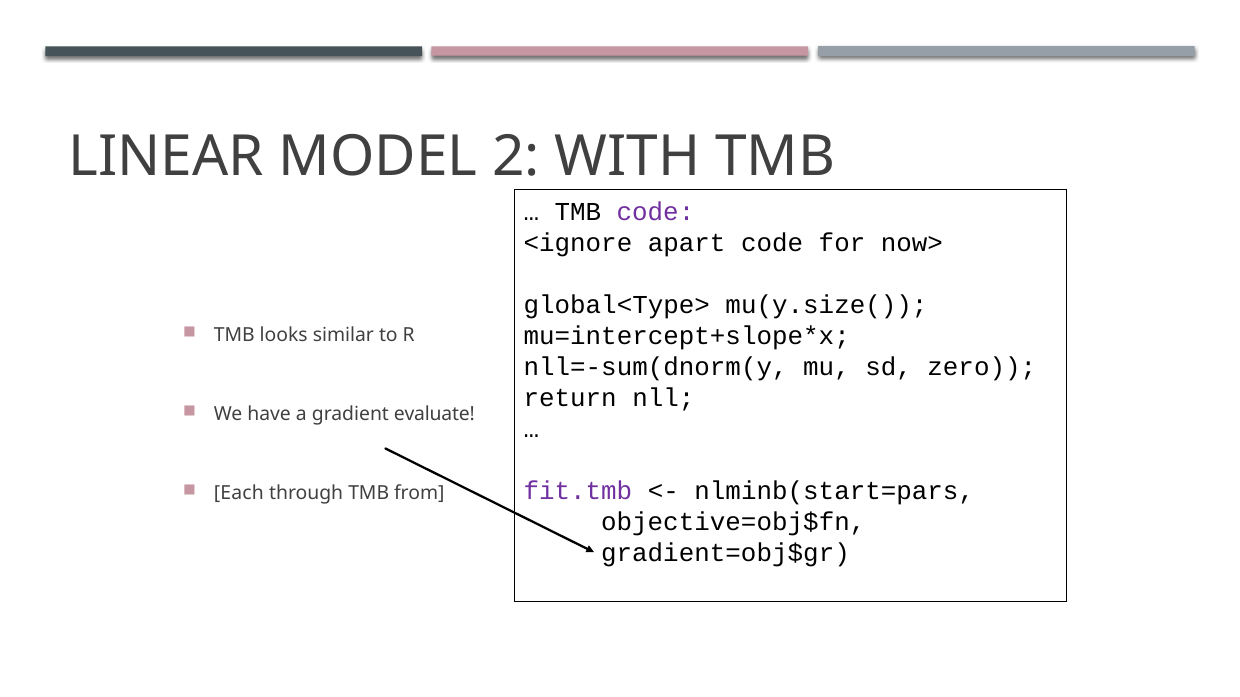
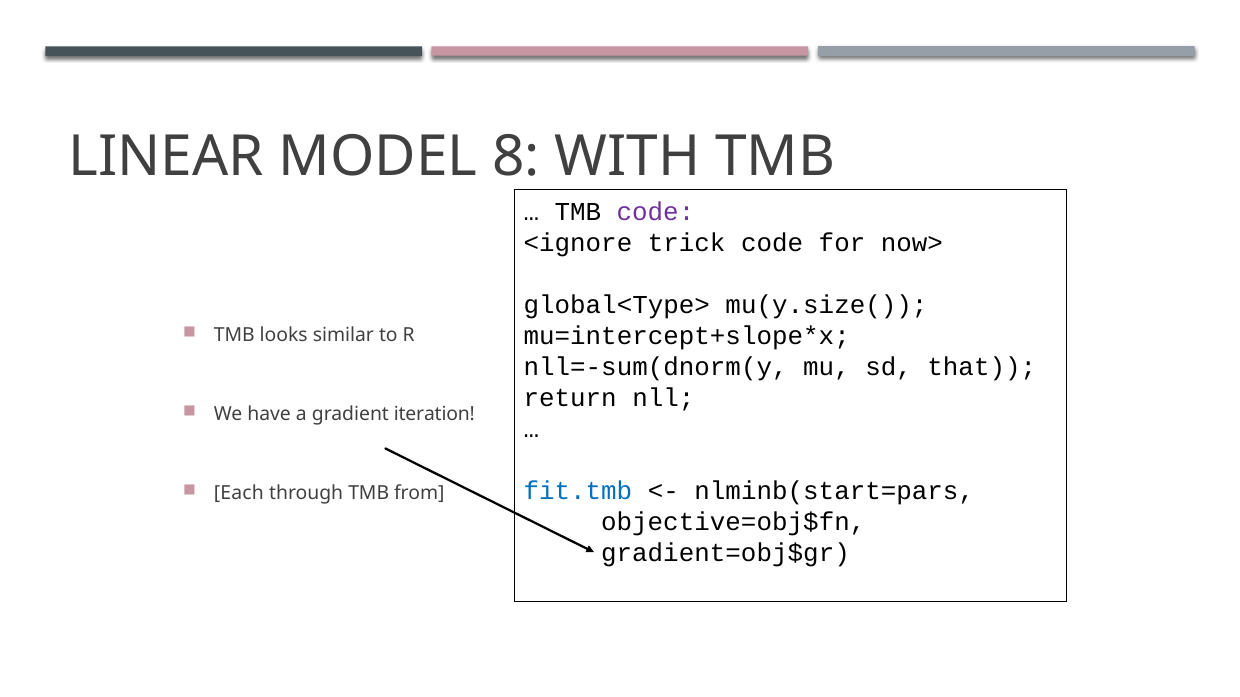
2: 2 -> 8 (516, 157)
apart: apart -> trick (687, 243)
zero: zero -> that (982, 367)
evaluate: evaluate -> iteration (434, 415)
fit.tmb colour: purple -> blue (578, 491)
